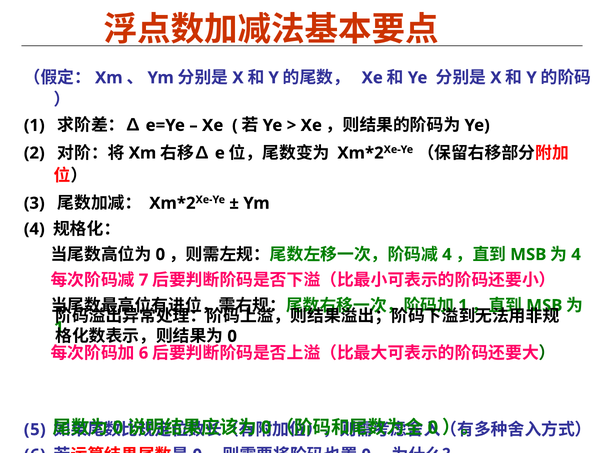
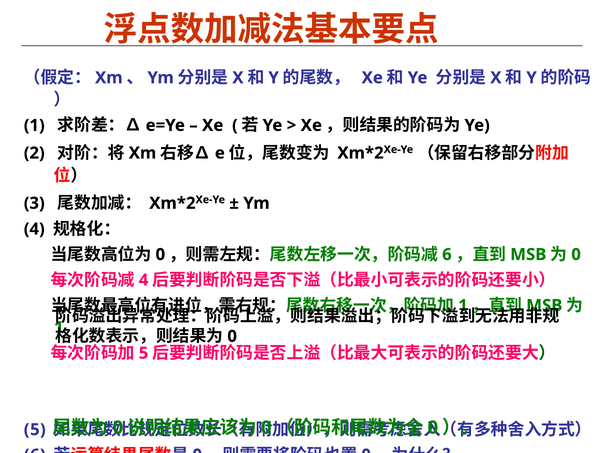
4: 4 -> 6 (447, 255)
4: 4 -> 0 (576, 255)
7: 7 -> 4 (144, 280)
6: 6 -> 5 (144, 353)
